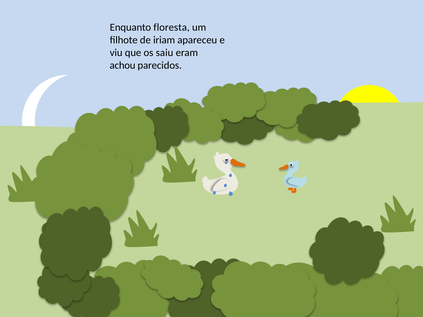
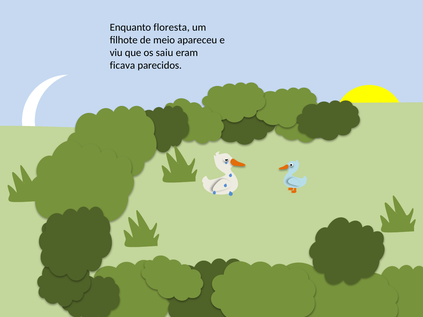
iriam: iriam -> meio (164, 40)
achou: achou -> ficava (122, 65)
